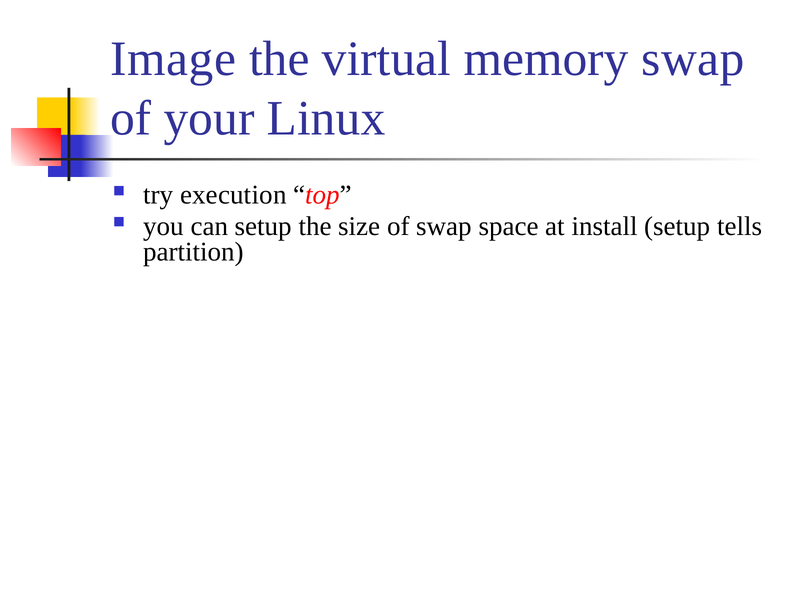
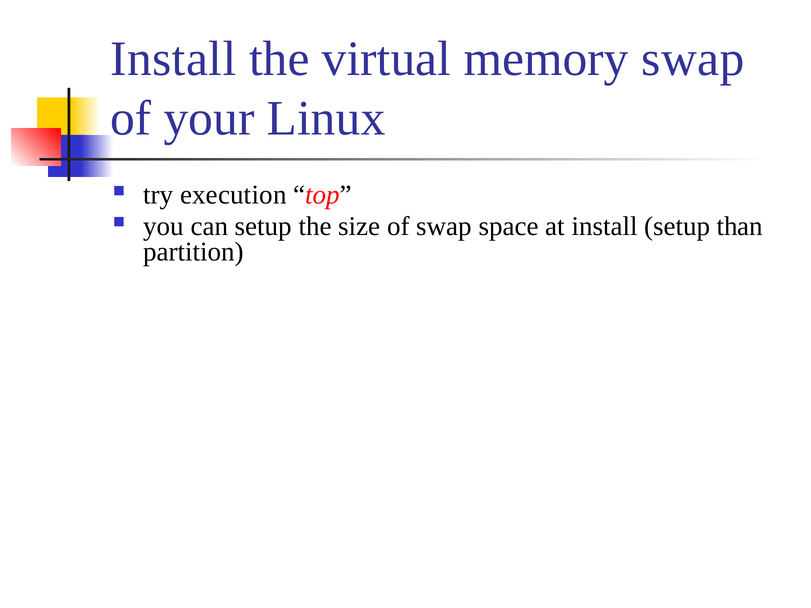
Image: Image -> Install (173, 59)
tells: tells -> than (740, 226)
